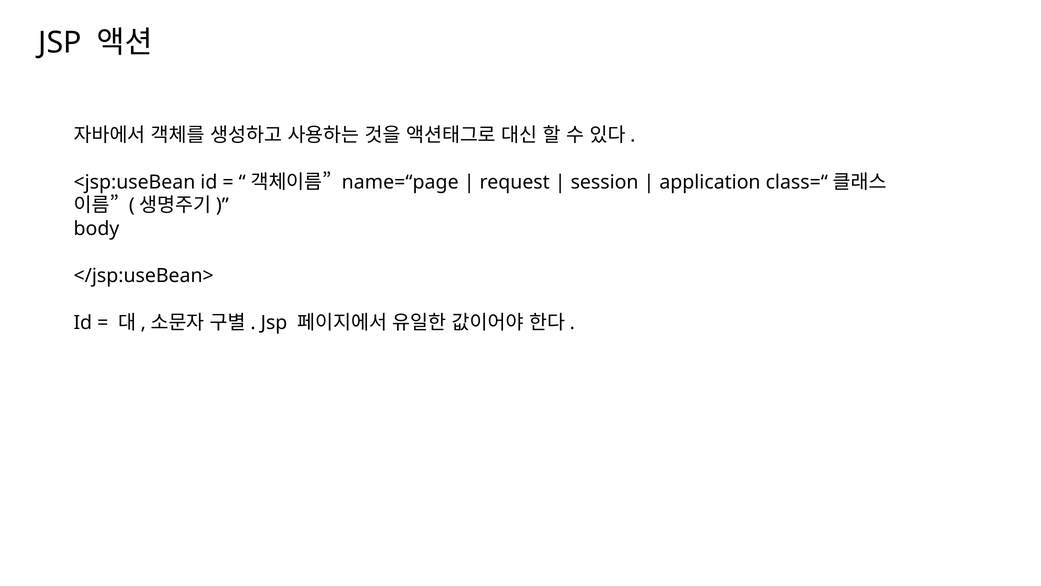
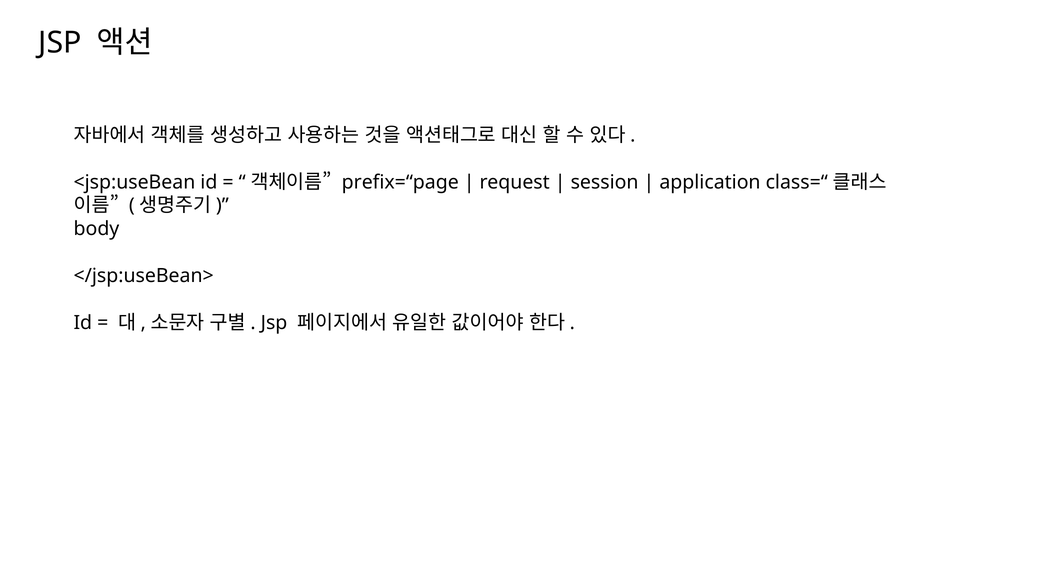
name=“page: name=“page -> prefix=“page (400, 182)
